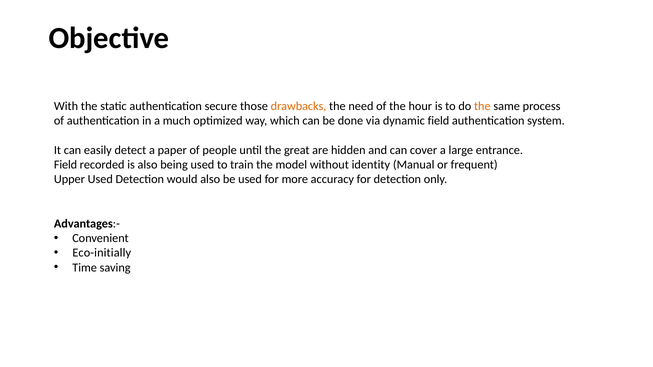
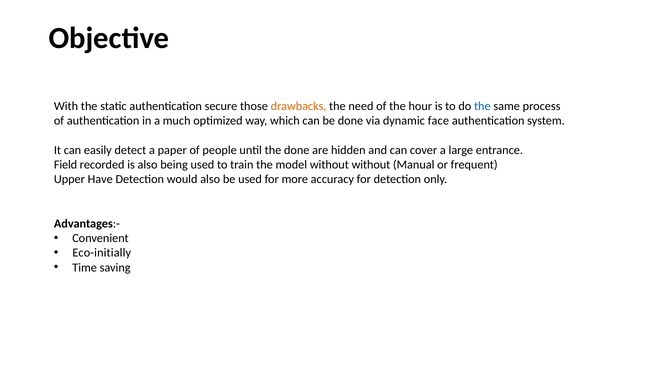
the colour: orange -> blue (482, 106)
dynamic field: field -> face (438, 121)
the great: great -> done (297, 150)
without identity: identity -> without (371, 165)
Upper Used: Used -> Have (100, 180)
